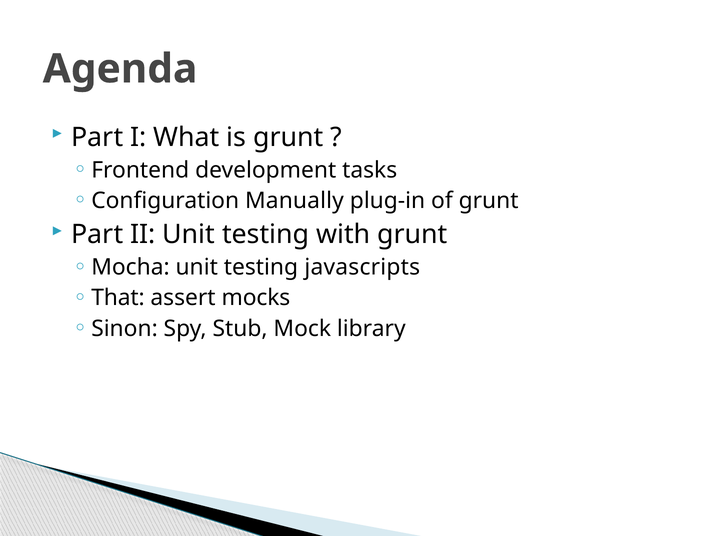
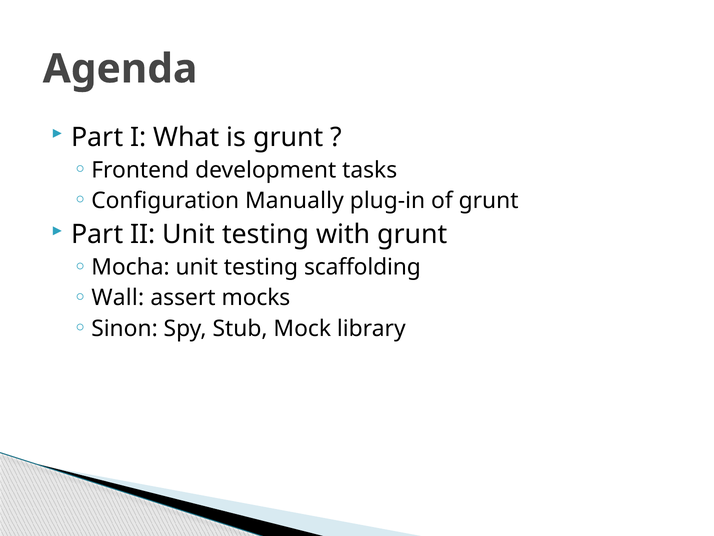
javascripts: javascripts -> scaffolding (362, 267)
That: That -> Wall (118, 298)
